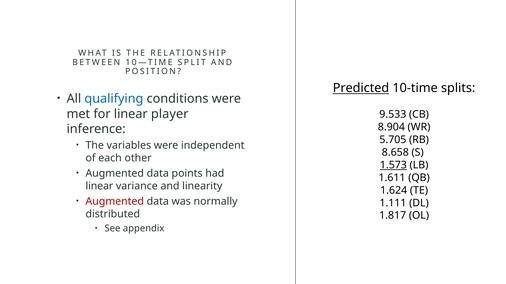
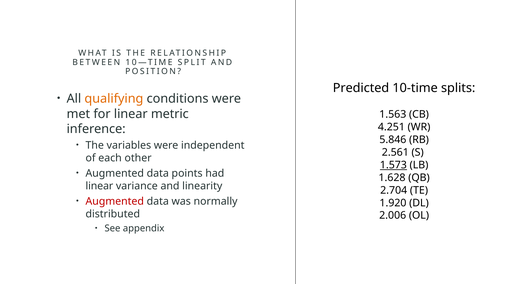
Predicted underline: present -> none (361, 88)
qualifying colour: blue -> orange (114, 99)
player: player -> metric (170, 114)
9.533: 9.533 -> 1.563 (393, 115)
8.904: 8.904 -> 4.251 (391, 127)
5.705: 5.705 -> 5.846 (393, 140)
8.658: 8.658 -> 2.561 (395, 153)
1.611: 1.611 -> 1.628 (392, 178)
1.624: 1.624 -> 2.704 (394, 191)
1.111: 1.111 -> 1.920 (393, 203)
1.817: 1.817 -> 2.006 (393, 216)
